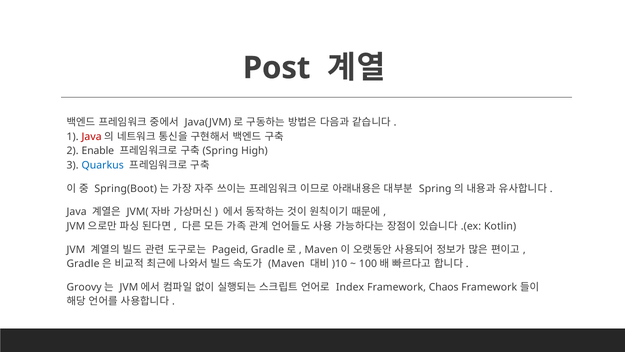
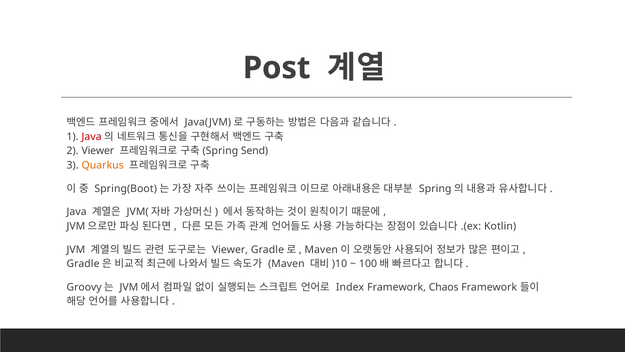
2 Enable: Enable -> Viewer (98, 151)
High: High -> Send (255, 151)
Quarkus colour: blue -> orange (103, 165)
Pageid: Pageid -> Viewer (230, 249)
